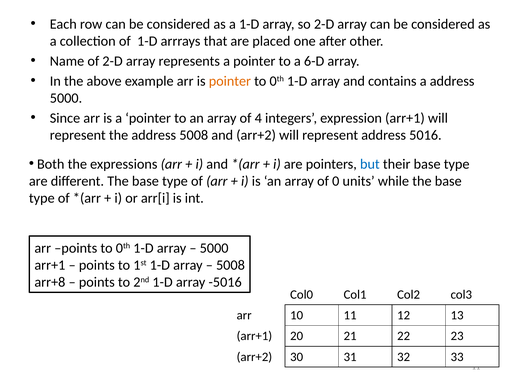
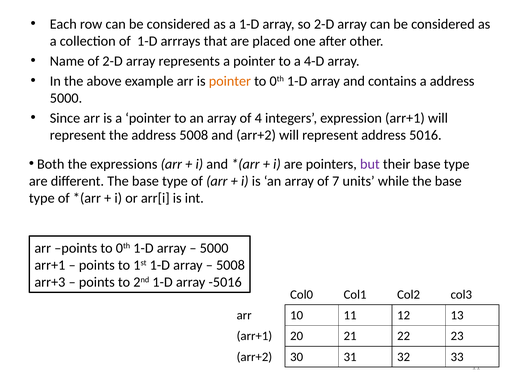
6-D: 6-D -> 4-D (314, 61)
but colour: blue -> purple (370, 164)
0: 0 -> 7 (336, 181)
arr+8: arr+8 -> arr+3 (50, 282)
